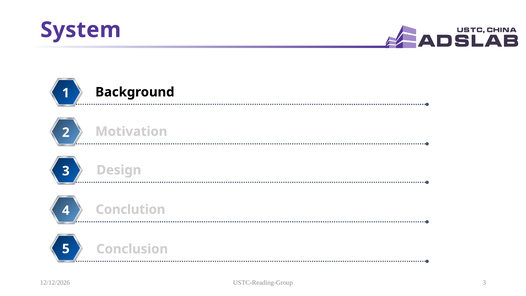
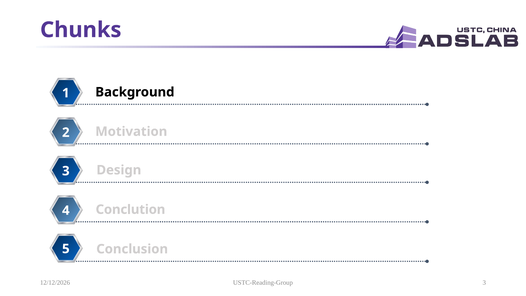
System: System -> Chunks (81, 30)
